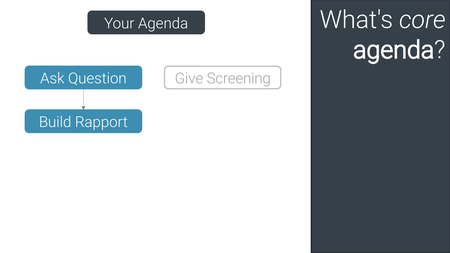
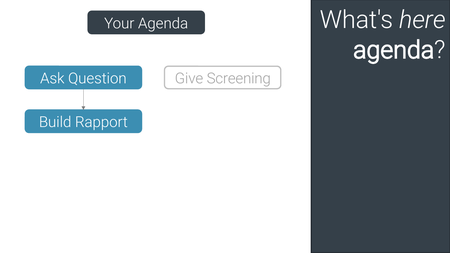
core: core -> here (422, 20)
